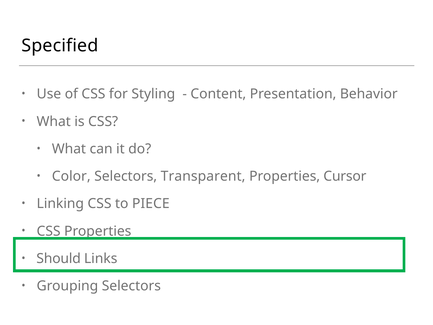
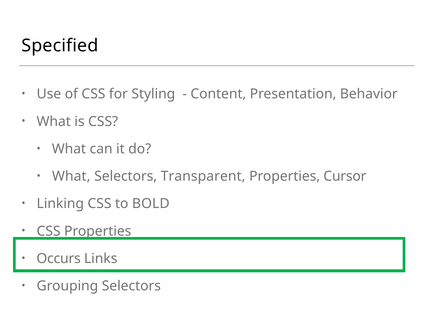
Color: Color -> What (71, 176)
PIECE: PIECE -> BOLD (151, 204)
Should: Should -> Occurs (59, 258)
